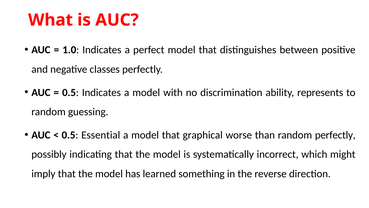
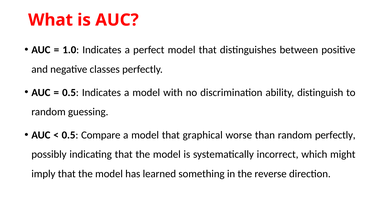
represents: represents -> distinguish (320, 92)
Essential: Essential -> Compare (101, 135)
